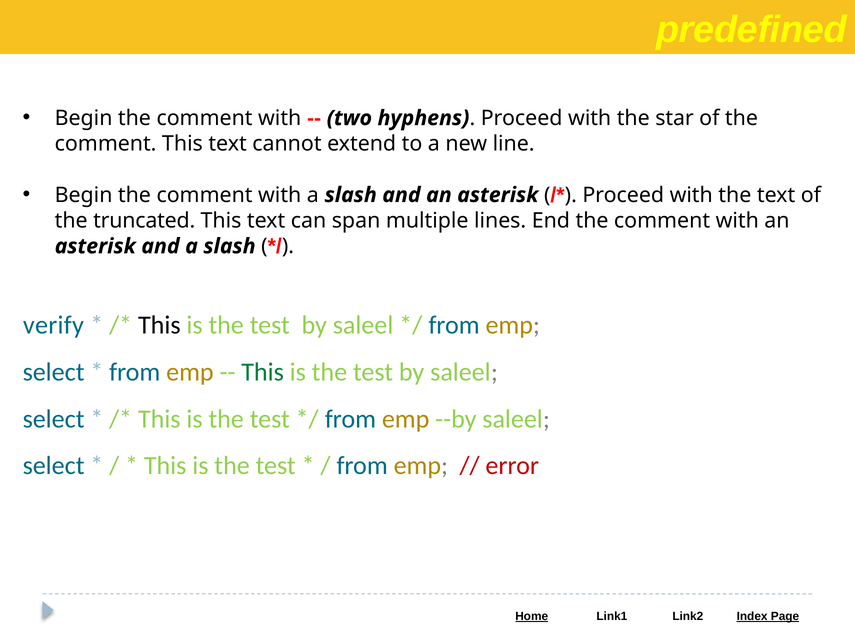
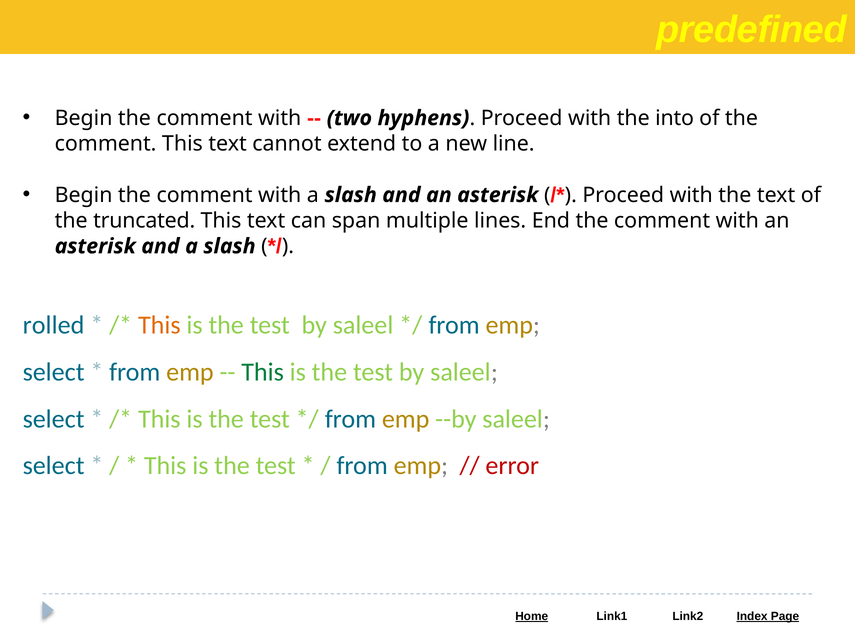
star: star -> into (675, 118)
verify: verify -> rolled (54, 325)
This colour: black -> orange (159, 325)
